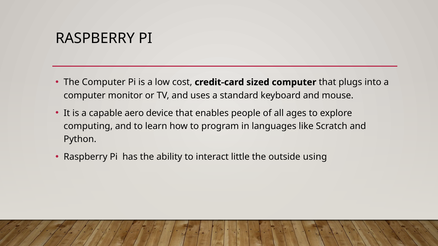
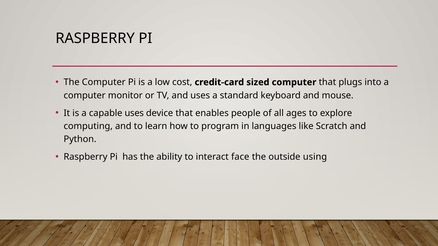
capable aero: aero -> uses (134, 113)
little: little -> face (240, 157)
